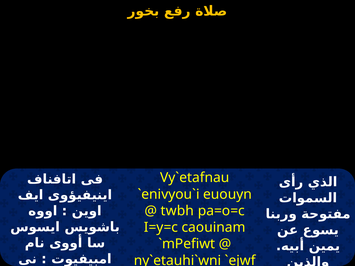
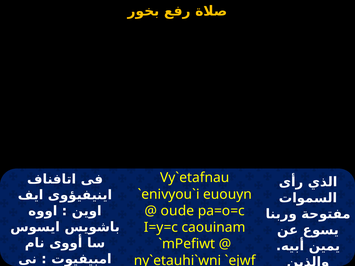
twbh: twbh -> oude (177, 211)
